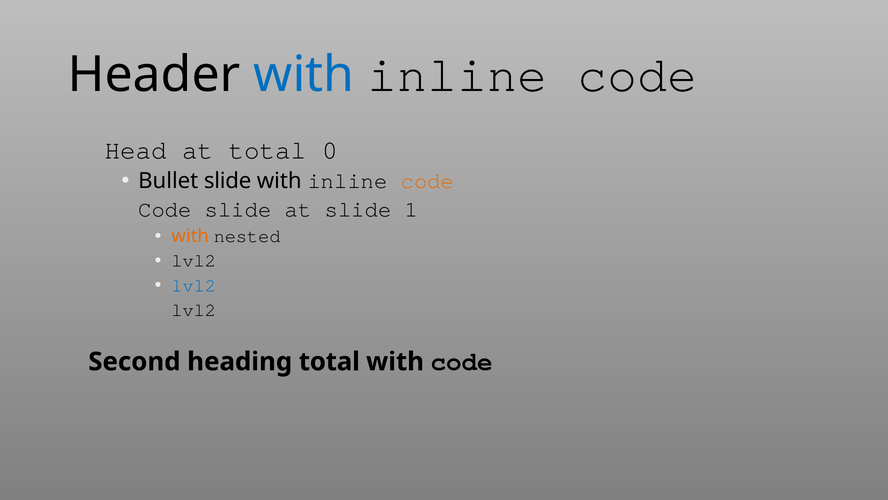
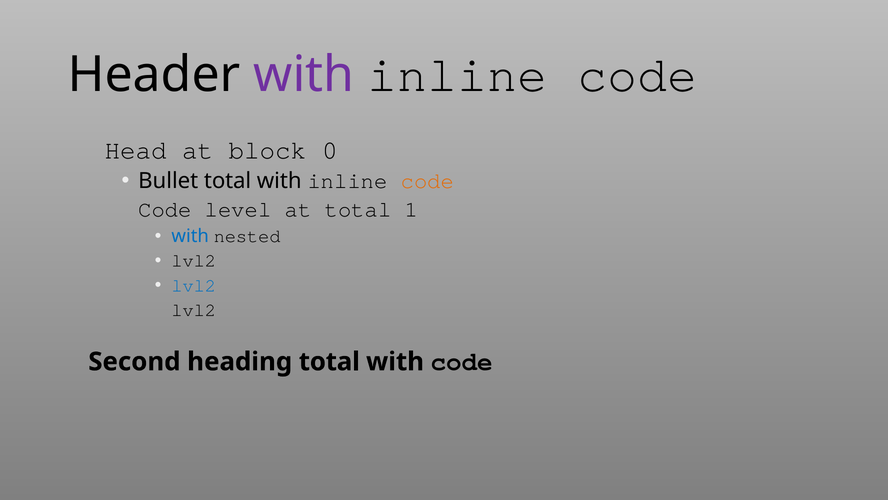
with colour: blue -> purple (304, 75)
at total: total -> block (268, 150)
Bullet slide: slide -> total (228, 181)
Code slide: slide -> level (238, 209)
at slide: slide -> total (358, 209)
with colour: orange -> blue (190, 236)
